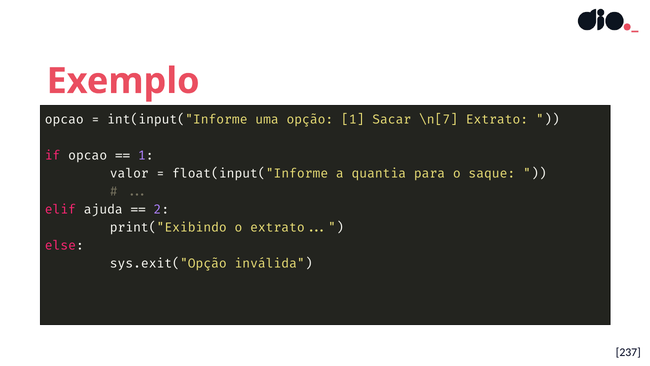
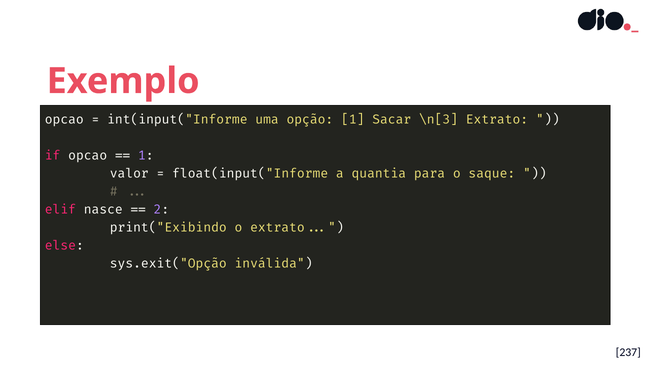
\n[7: \n[7 -> \n[3 (439, 120)
ajuda: ajuda -> nasce (103, 210)
